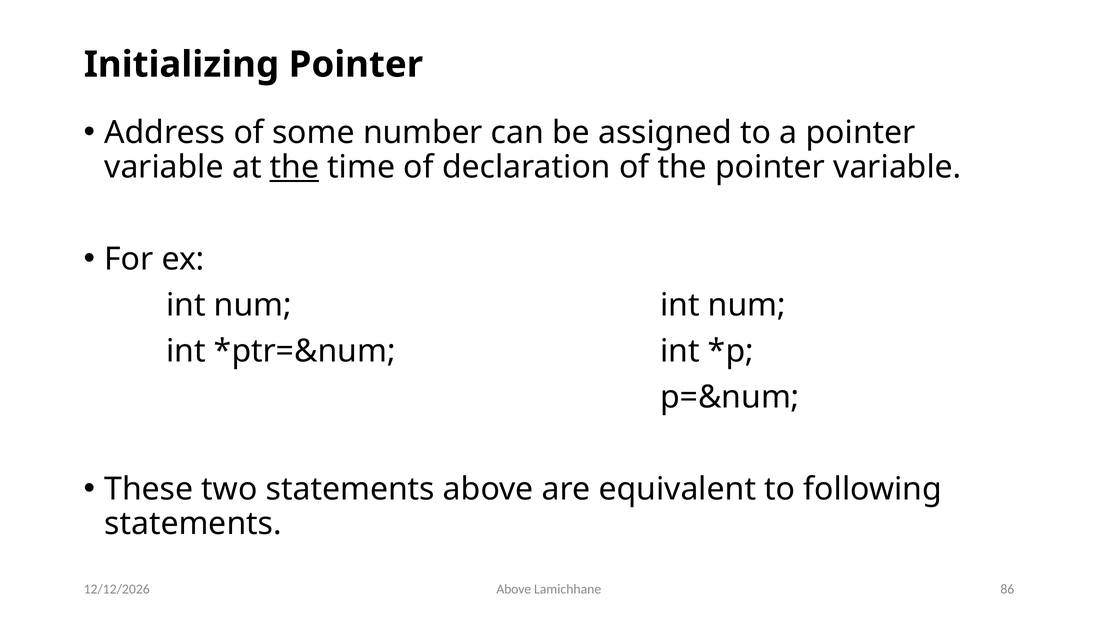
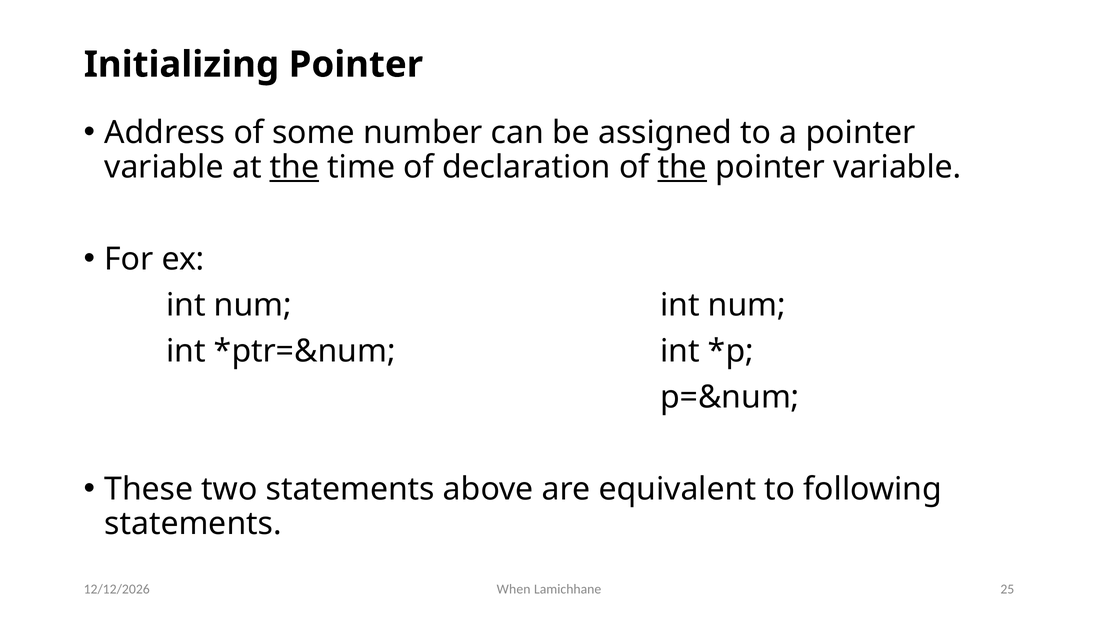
the underline: none -> present (682, 167)
Above: Above -> When (514, 590)
86: 86 -> 25 (1007, 590)
